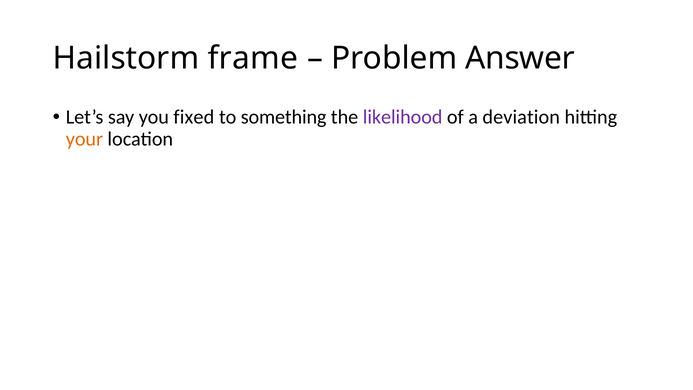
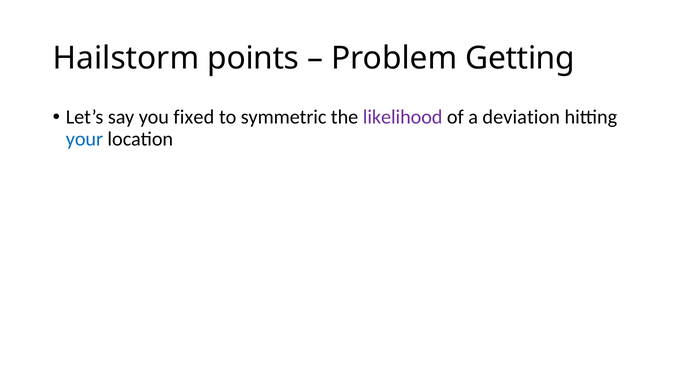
frame: frame -> points (253, 58)
Answer: Answer -> Getting (520, 58)
something: something -> symmetric (284, 117)
your colour: orange -> blue (84, 139)
